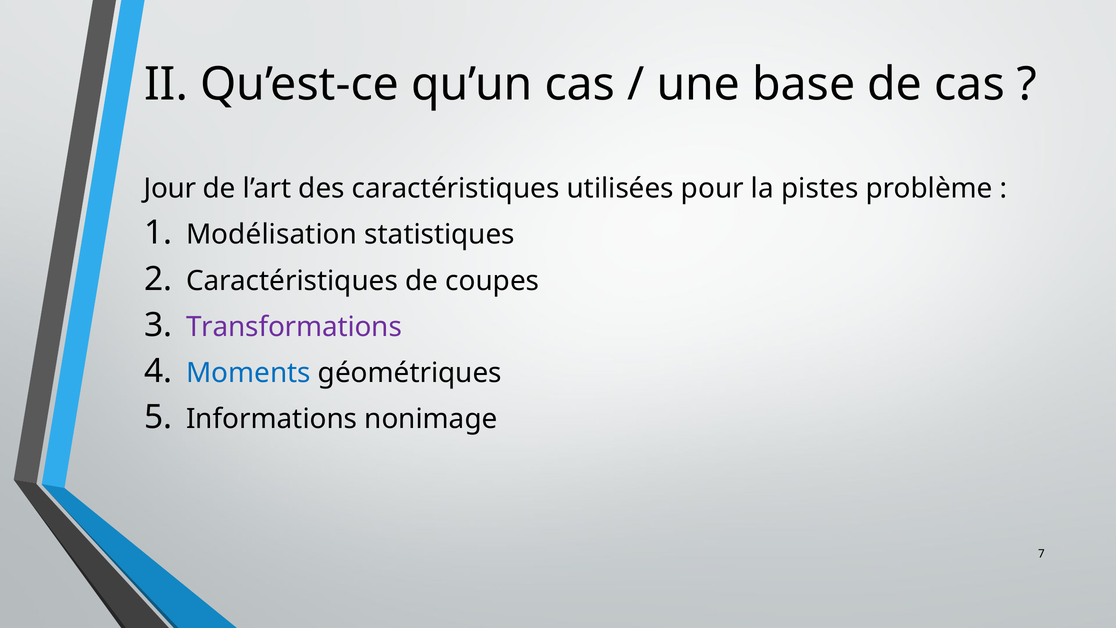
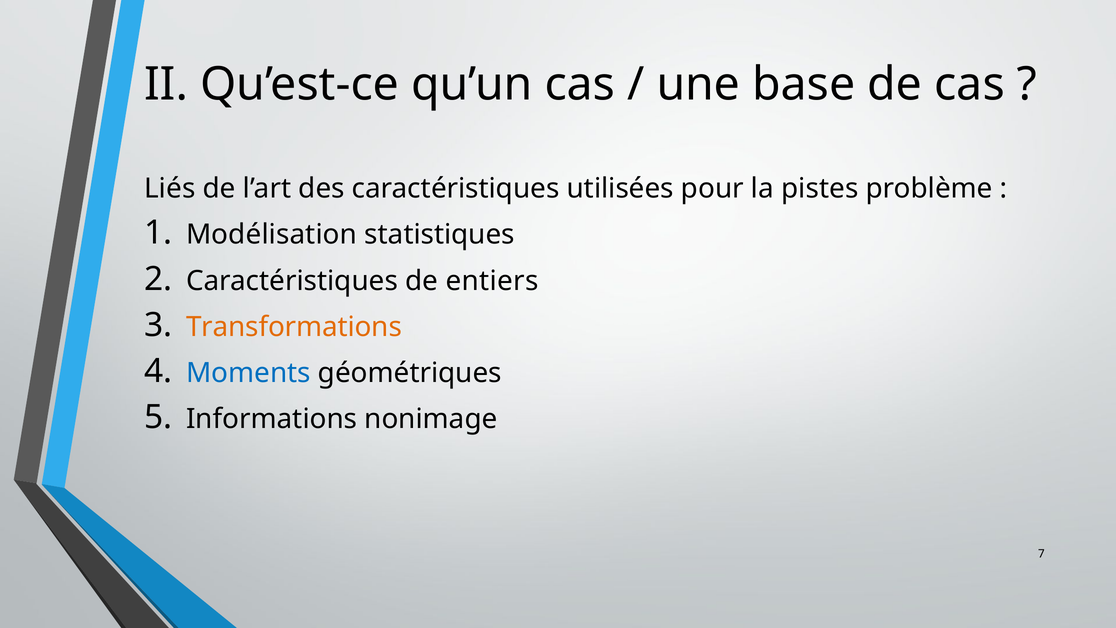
Jour: Jour -> Liés (170, 189)
coupes: coupes -> entiers (492, 281)
Transformations colour: purple -> orange (294, 327)
